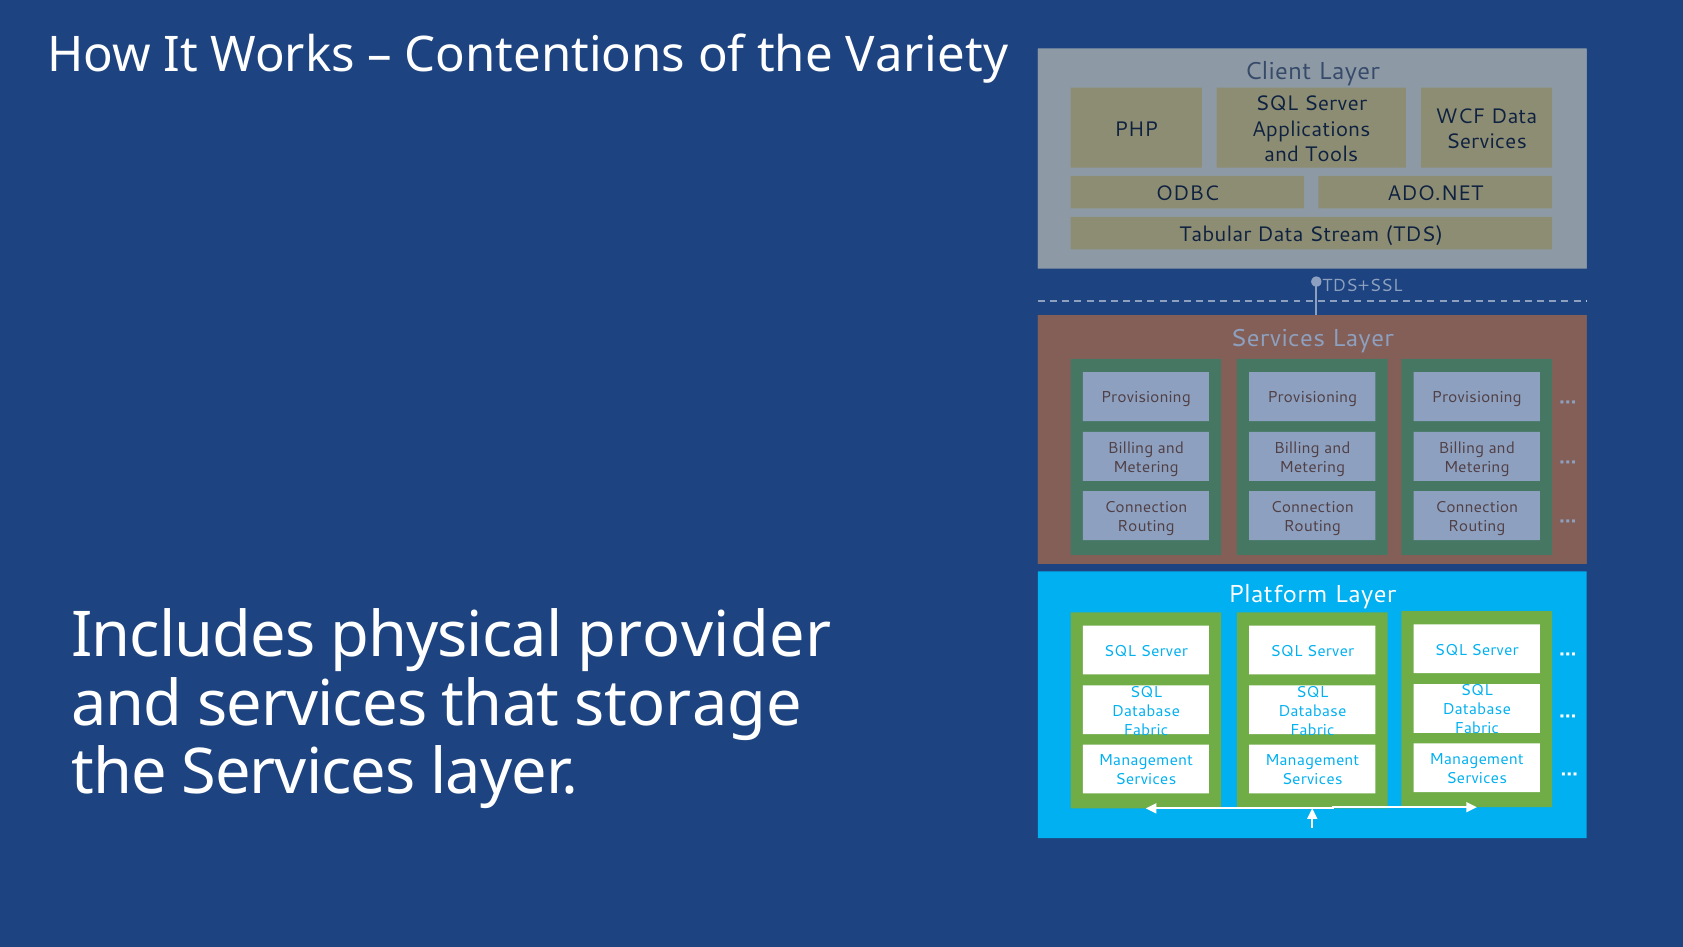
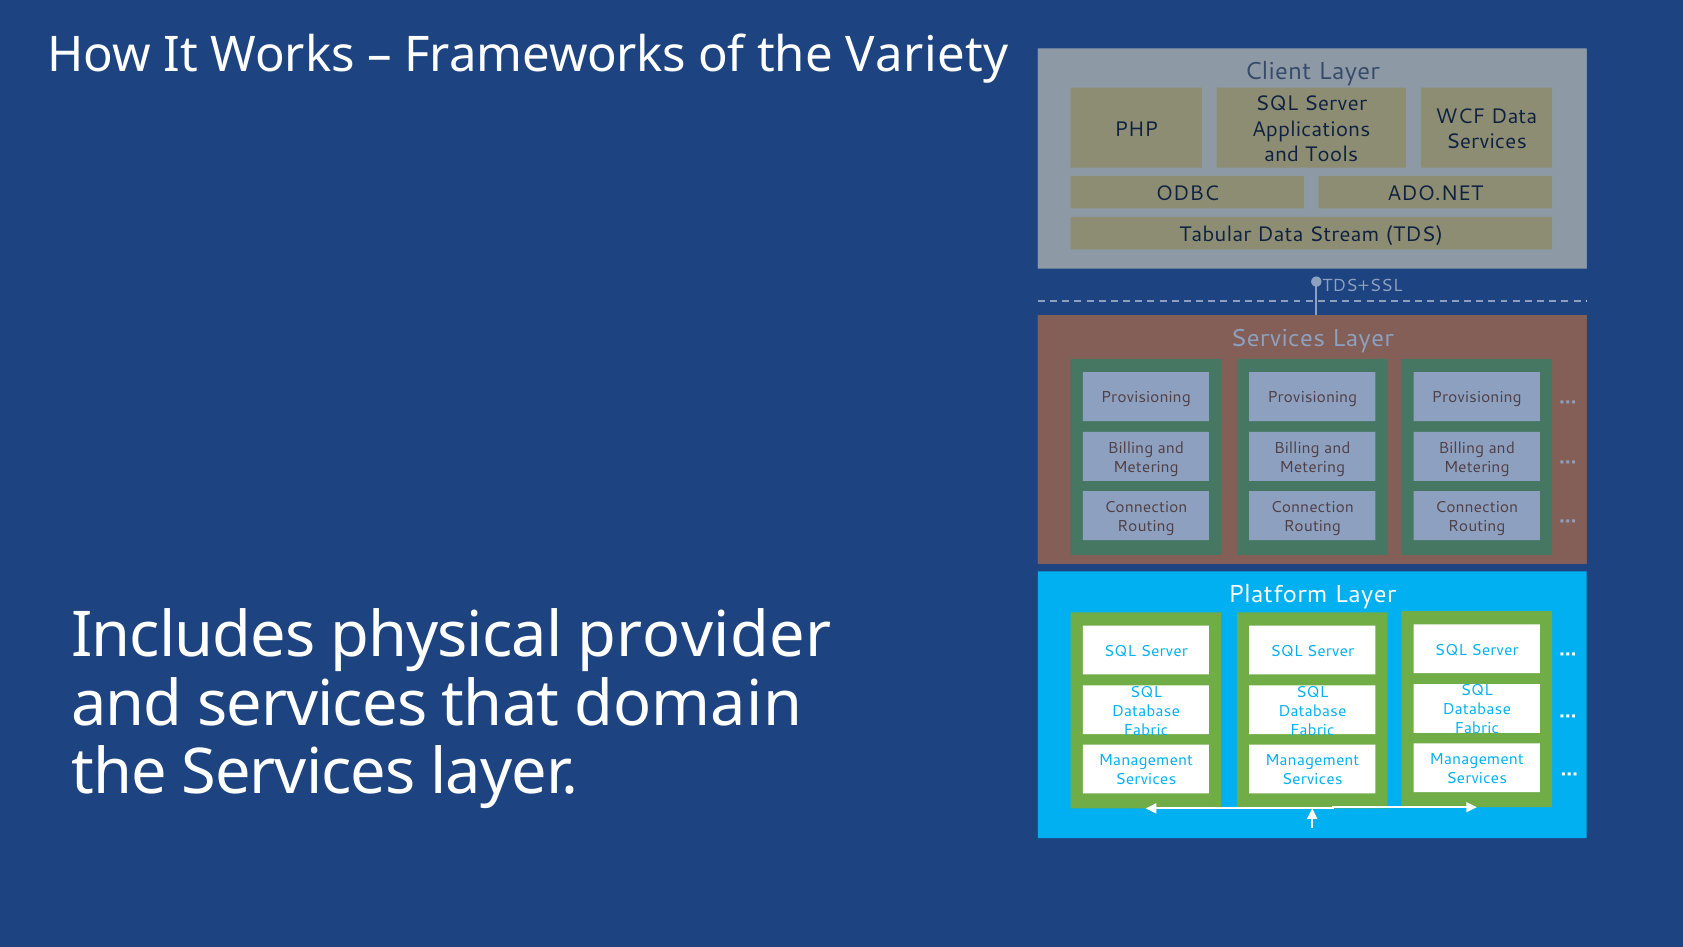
Contentions: Contentions -> Frameworks (545, 56)
storage: storage -> domain (688, 704)
